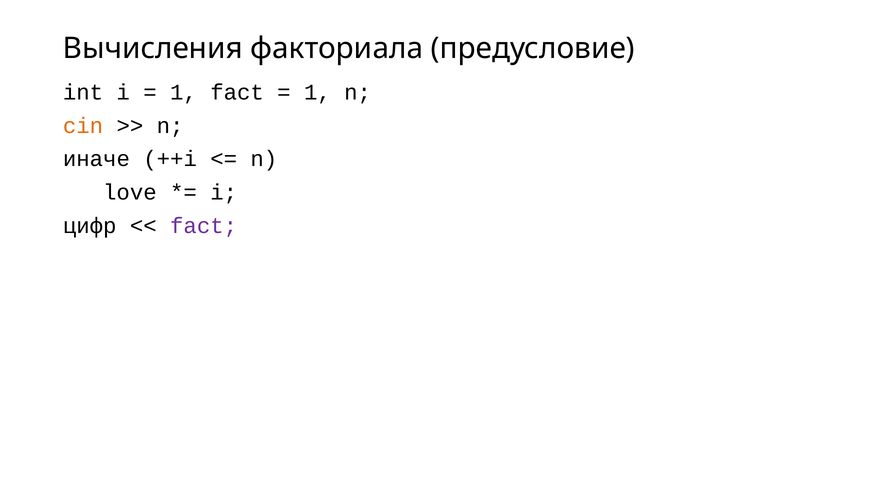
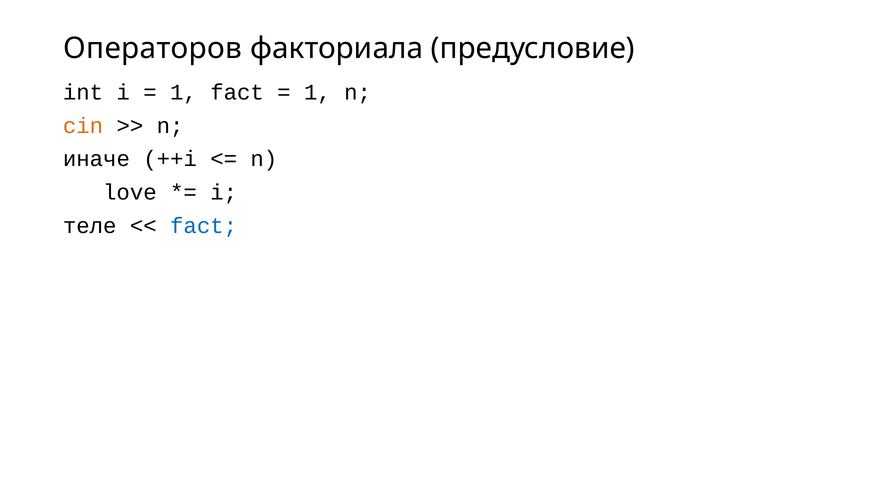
Вычисления: Вычисления -> Операторов (153, 48)
цифр: цифр -> теле (90, 226)
fact colour: purple -> blue (204, 226)
